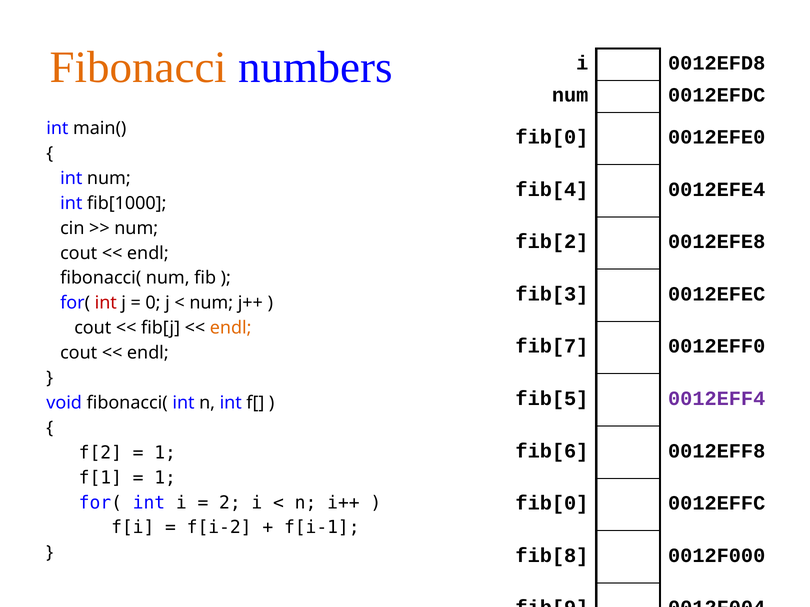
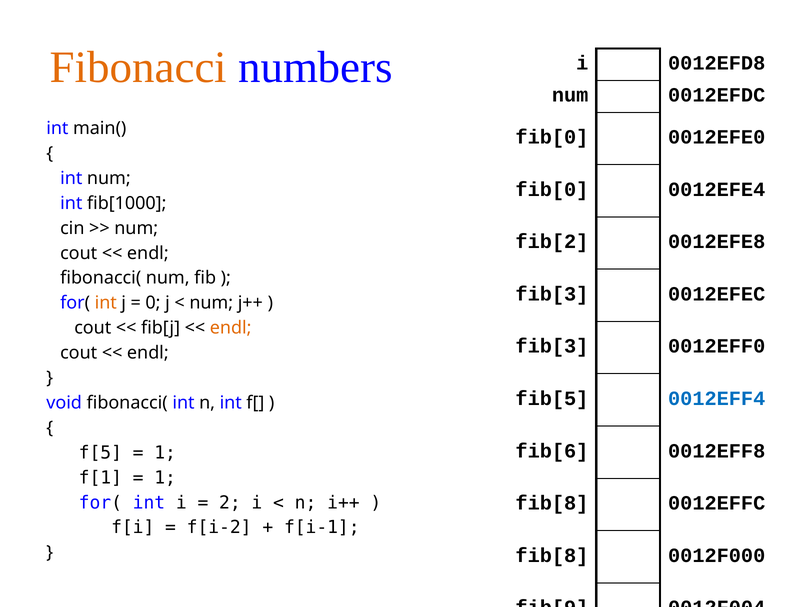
fib[4: fib[4 -> fib[0 (552, 190)
int colour: red -> orange (106, 303)
fib[7: fib[7 -> fib[3 (552, 347)
0012EFF4 colour: purple -> blue (717, 399)
f[2: f[2 -> f[5 (100, 453)
fib[0: fib[0 -> fib[8 (552, 504)
